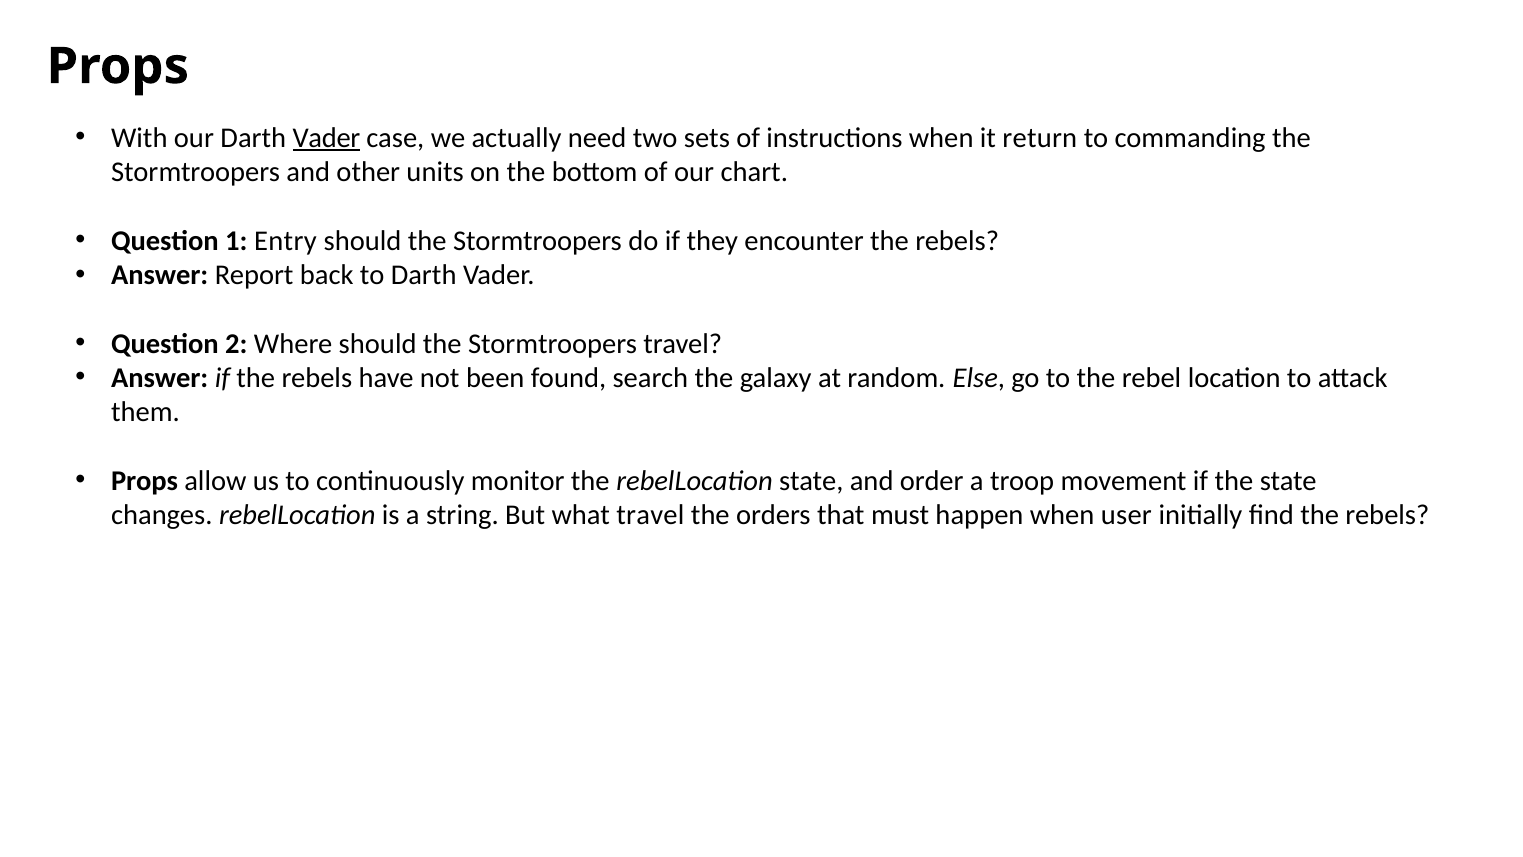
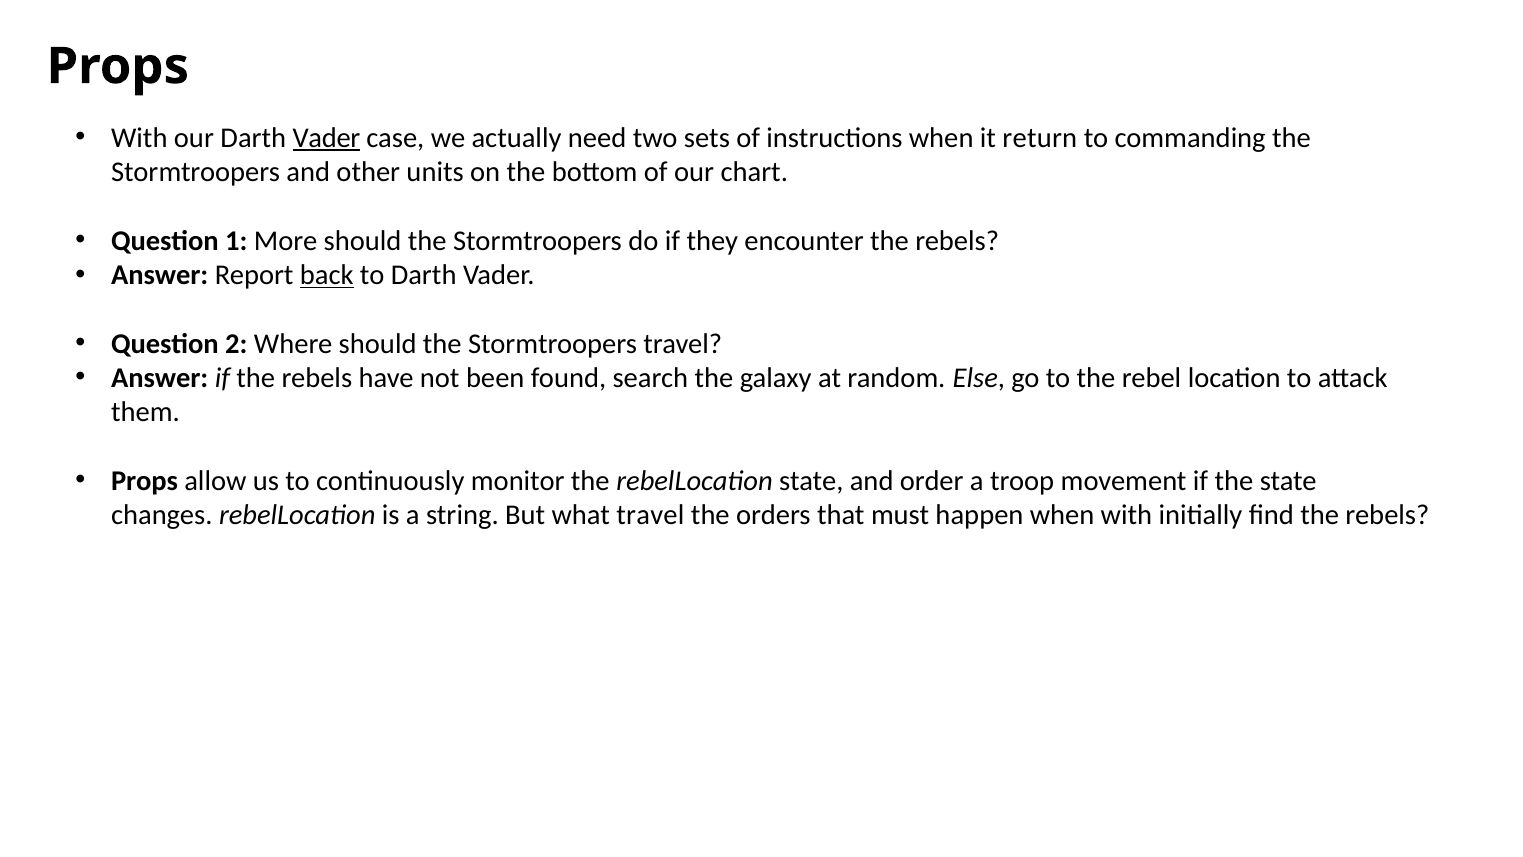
Entry: Entry -> More (286, 241)
back underline: none -> present (327, 275)
when user: user -> with (1126, 515)
